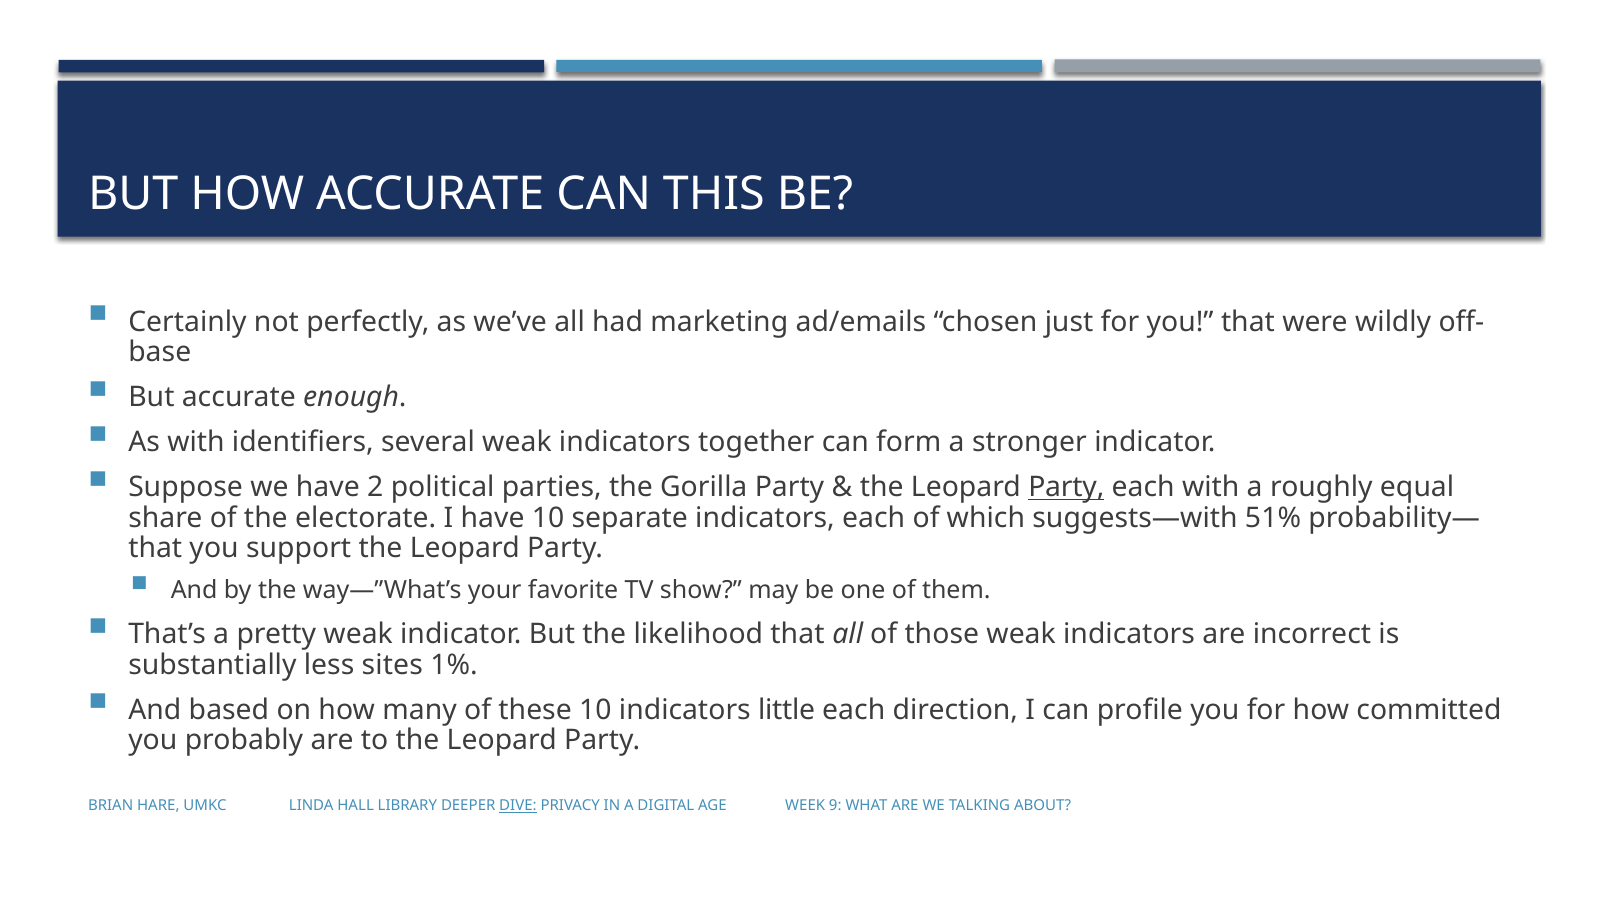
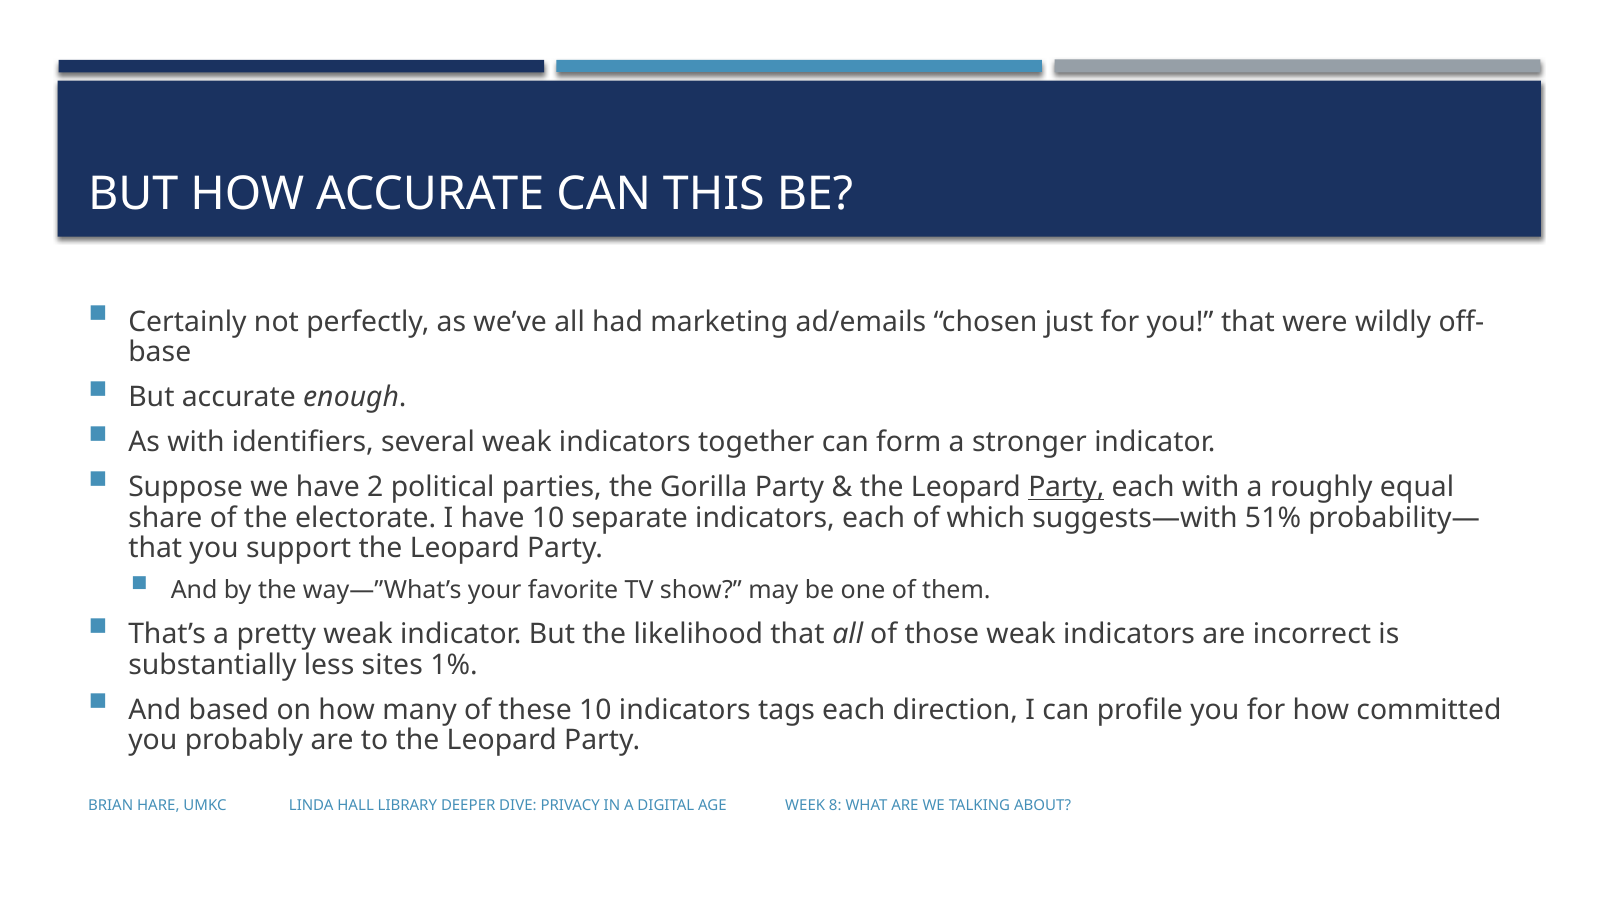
little: little -> tags (787, 709)
DIVE underline: present -> none (518, 806)
9: 9 -> 8 (835, 806)
